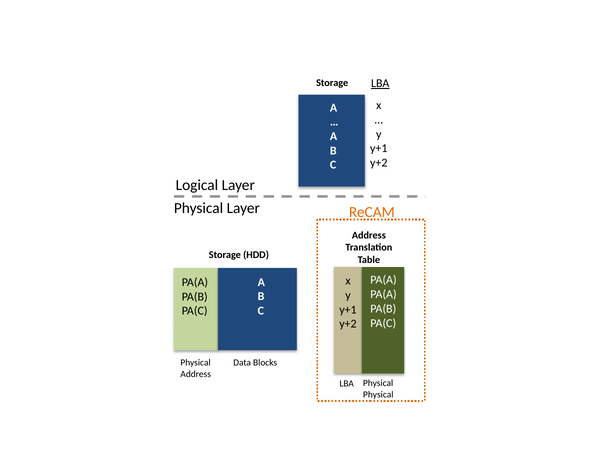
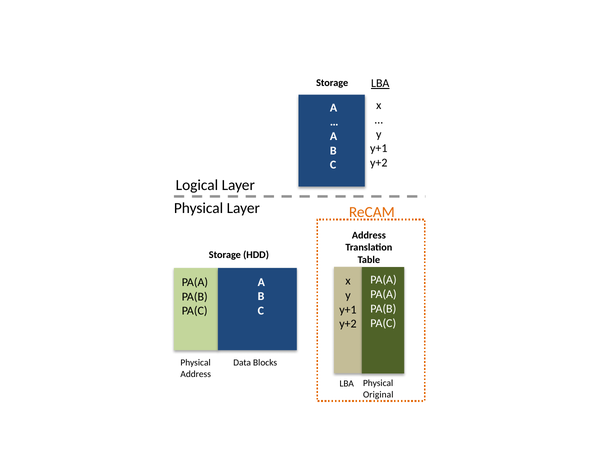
Physical: Physical -> Original (378, 394)
